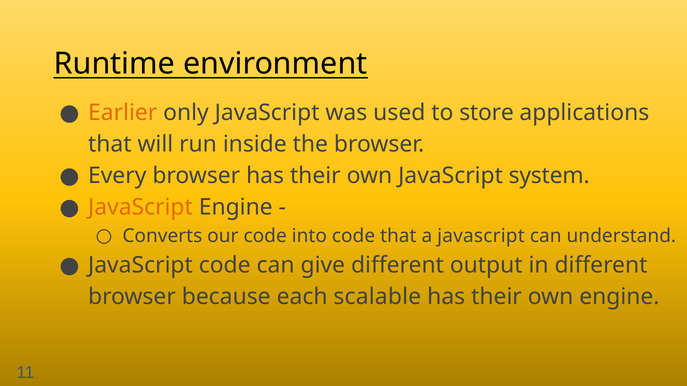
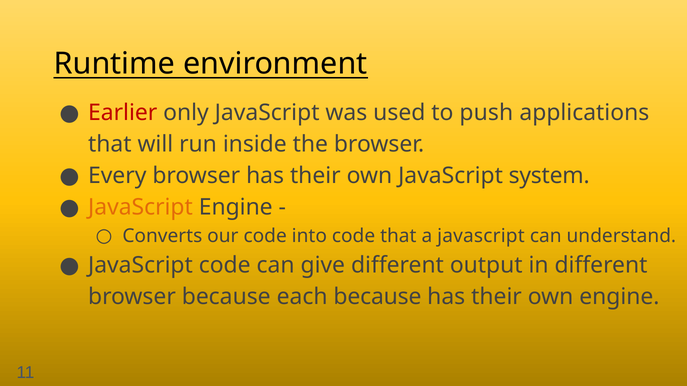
Earlier colour: orange -> red (123, 113)
store: store -> push (486, 113)
each scalable: scalable -> because (377, 297)
